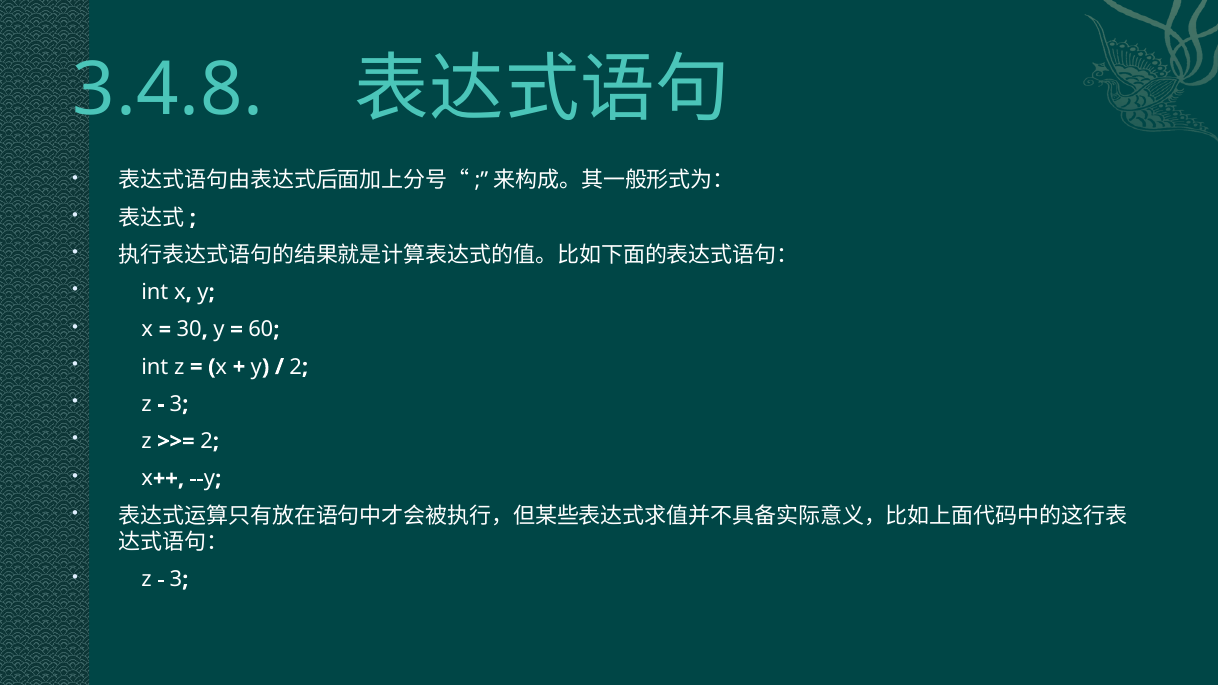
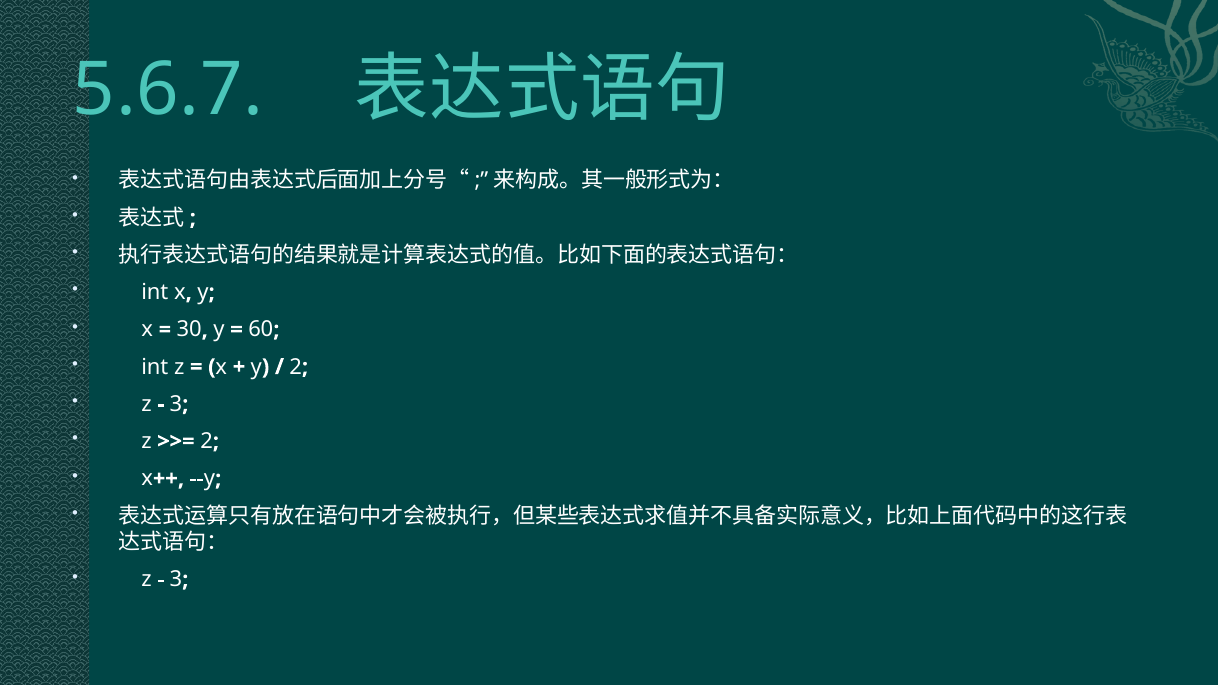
3.4.8: 3.4.8 -> 5.6.7 (168, 90)
